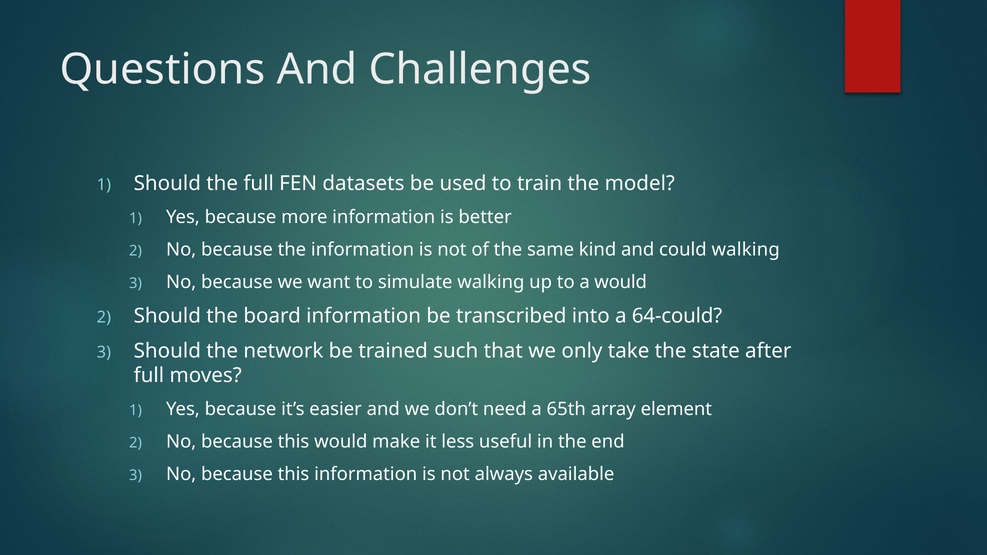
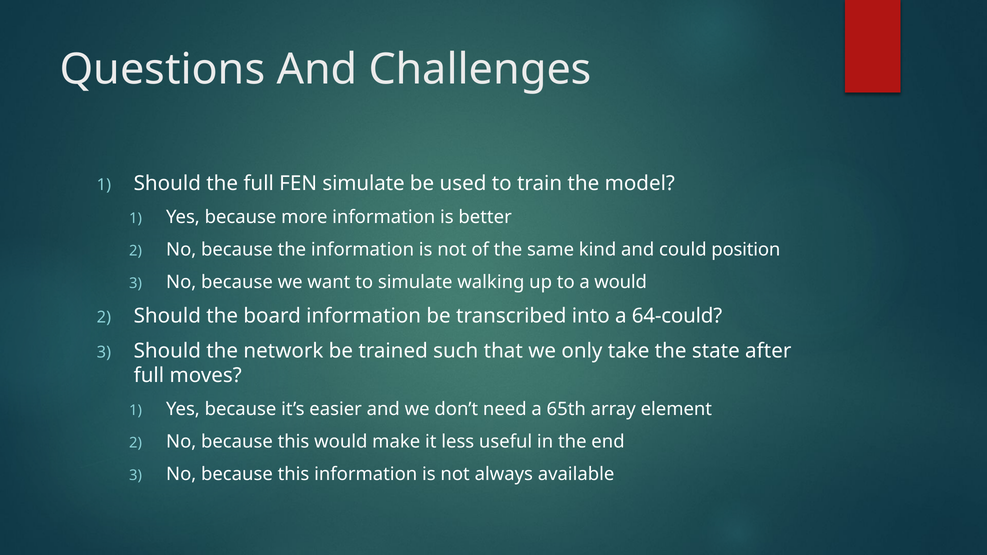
FEN datasets: datasets -> simulate (364, 184)
could walking: walking -> position (746, 250)
